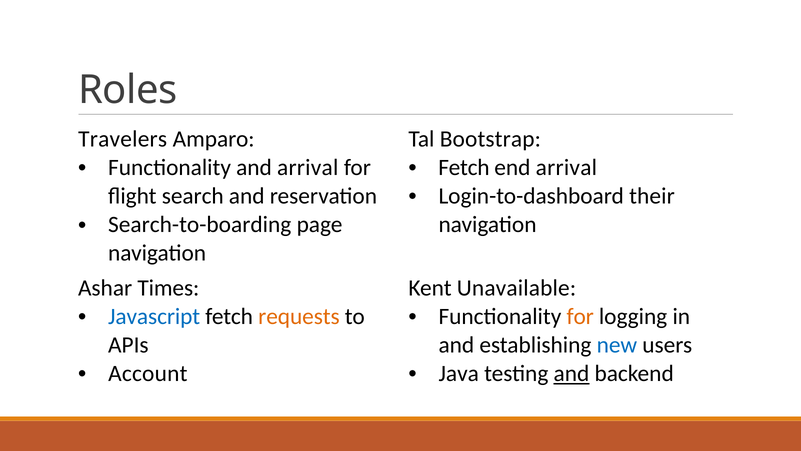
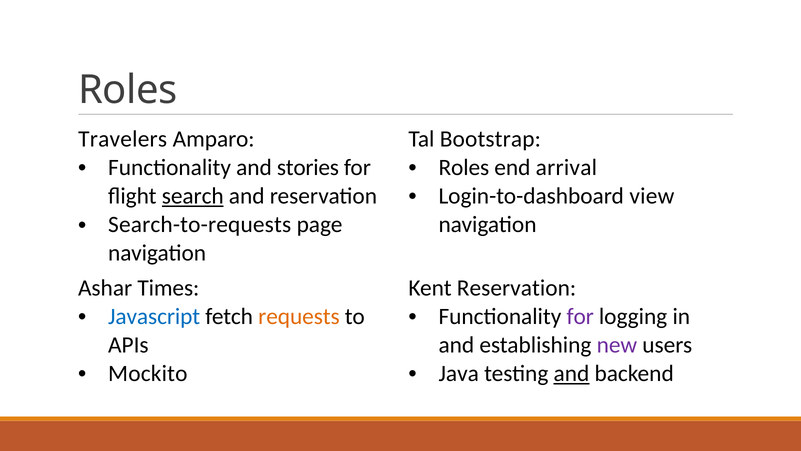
and arrival: arrival -> stories (308, 167)
Fetch: Fetch -> Roles (464, 167)
their: their -> view (652, 196)
search underline: none -> present (193, 196)
Search-to-boarding: Search-to-boarding -> Search-to-requests (200, 224)
Kent Unavailable: Unavailable -> Reservation (517, 288)
for colour: orange -> purple (580, 316)
new colour: blue -> purple (617, 345)
Account: Account -> Mockito (148, 373)
